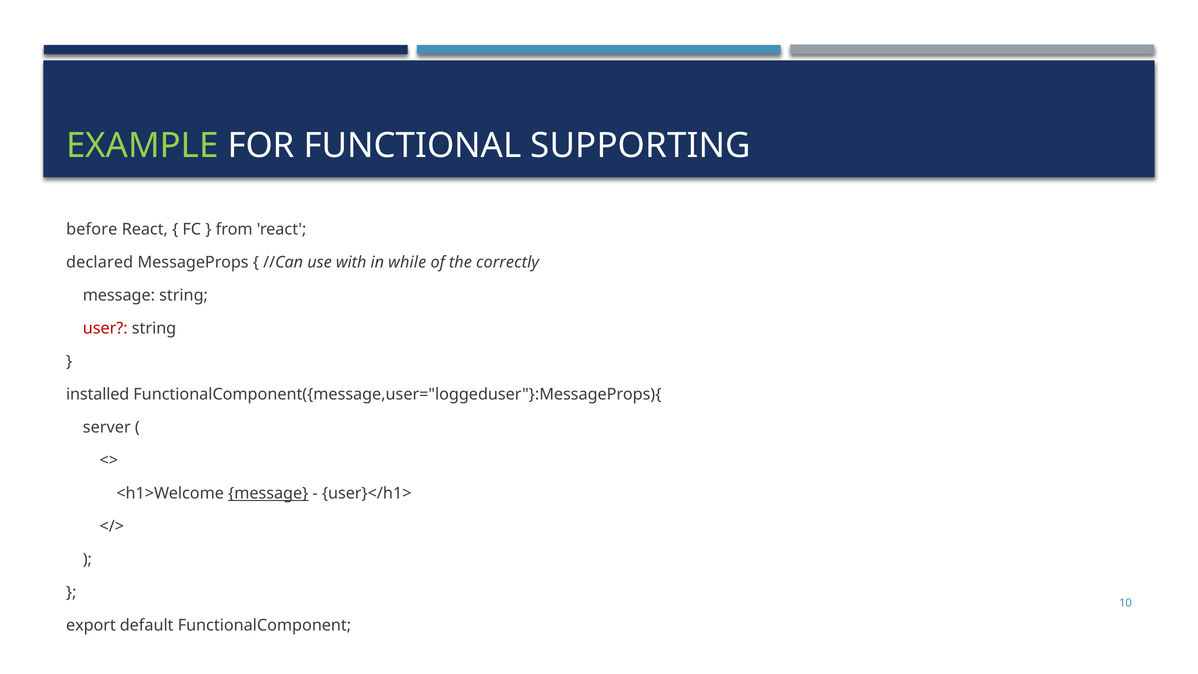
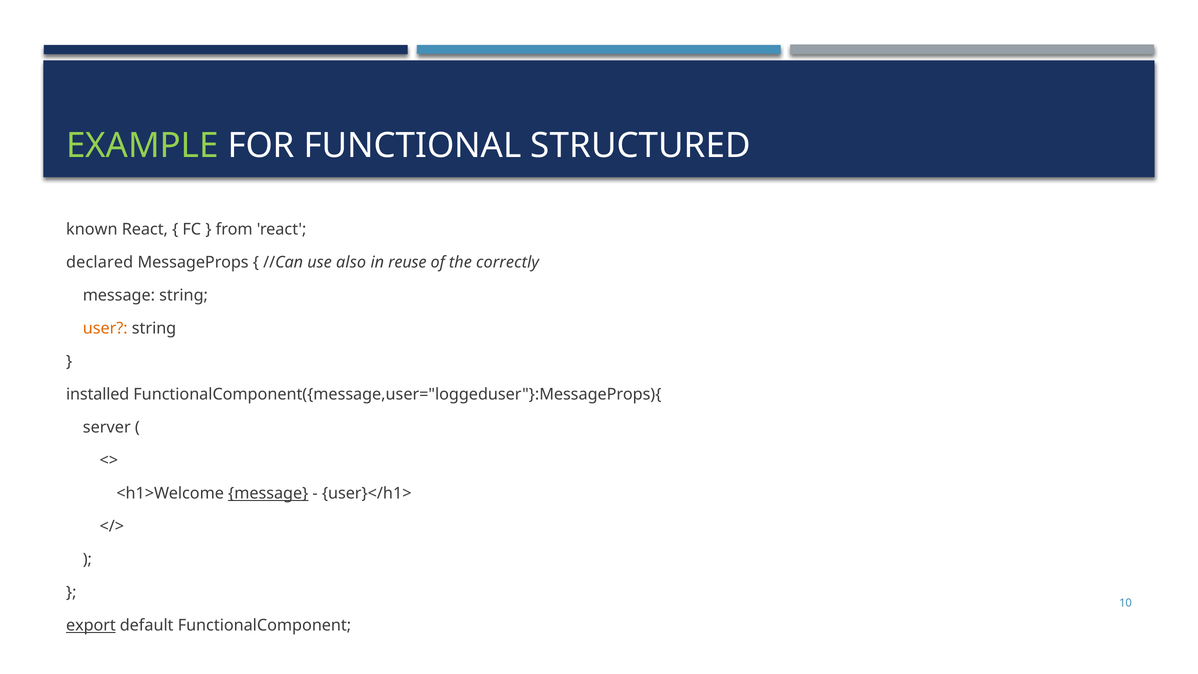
SUPPORTING: SUPPORTING -> STRUCTURED (641, 146)
before: before -> known (92, 230)
with: with -> also (351, 263)
while: while -> reuse (407, 263)
user colour: red -> orange (105, 328)
export underline: none -> present (91, 625)
